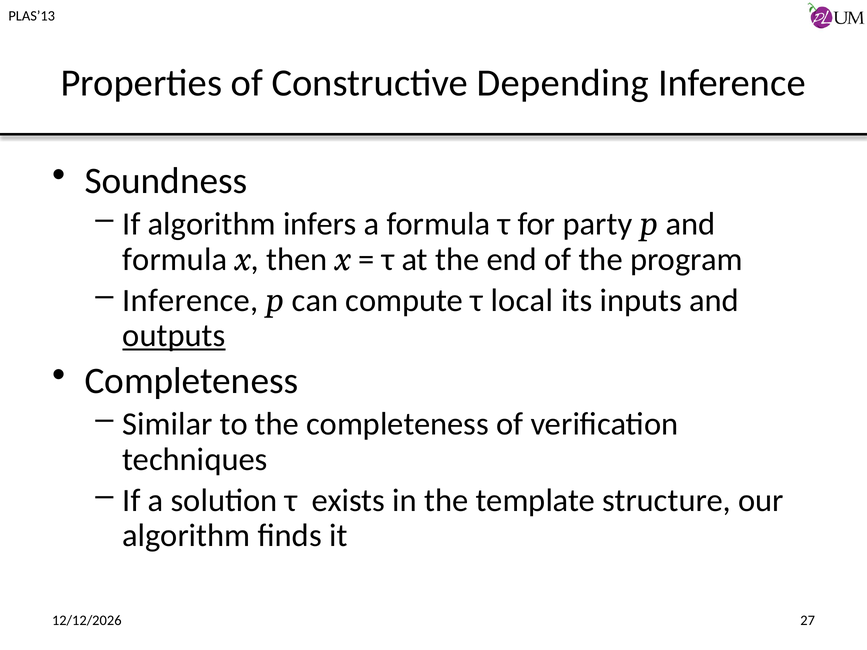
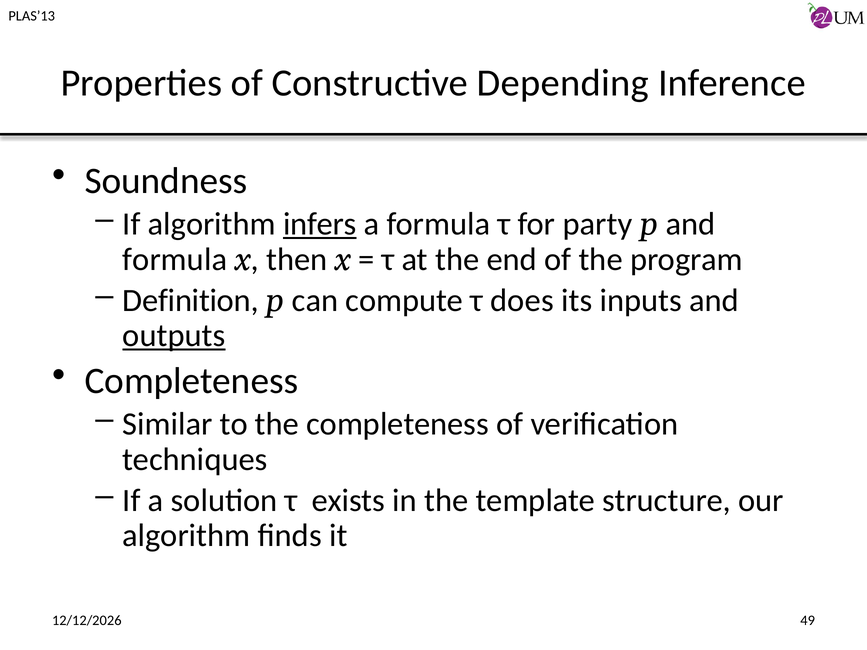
infers underline: none -> present (320, 224)
Inference: Inference -> Definition (191, 301)
local: local -> does (522, 301)
27: 27 -> 49 (808, 621)
